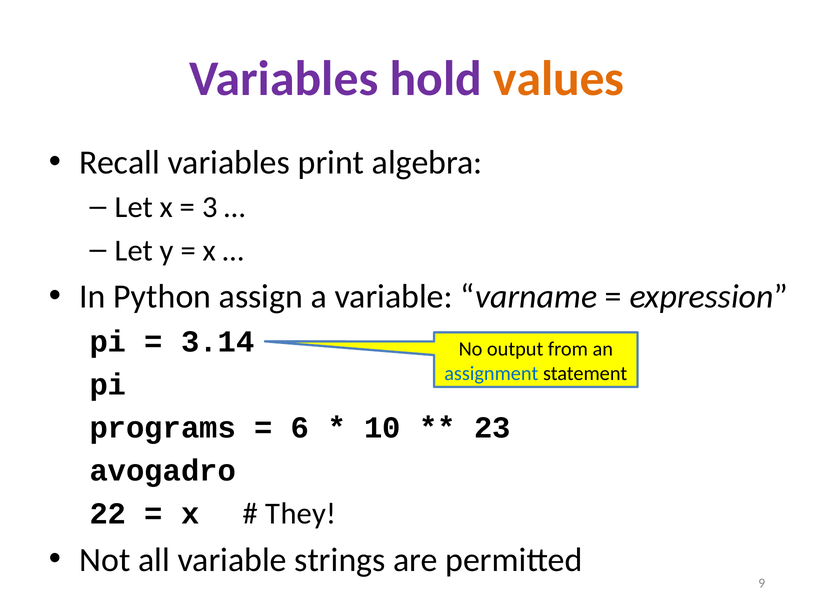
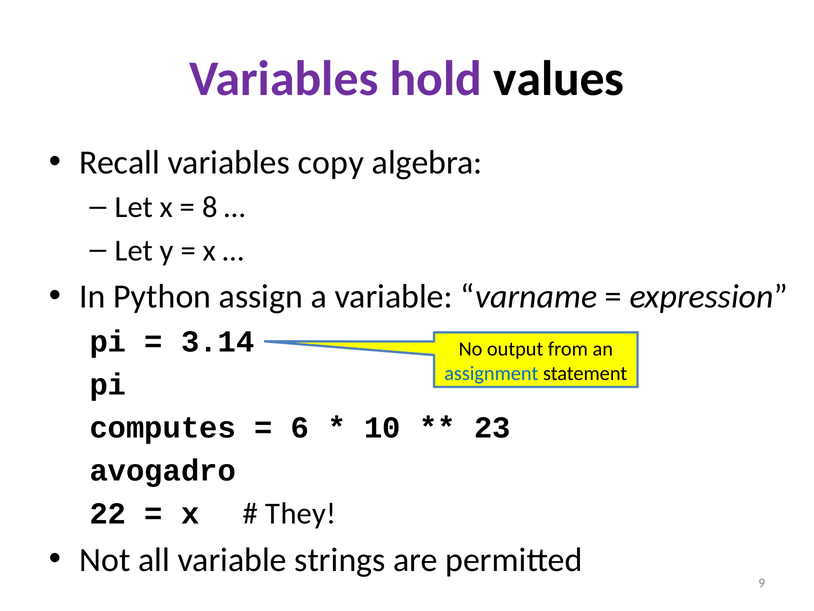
values colour: orange -> black (559, 79)
print: print -> copy (331, 162)
3: 3 -> 8 (210, 207)
programs: programs -> computes (163, 427)
